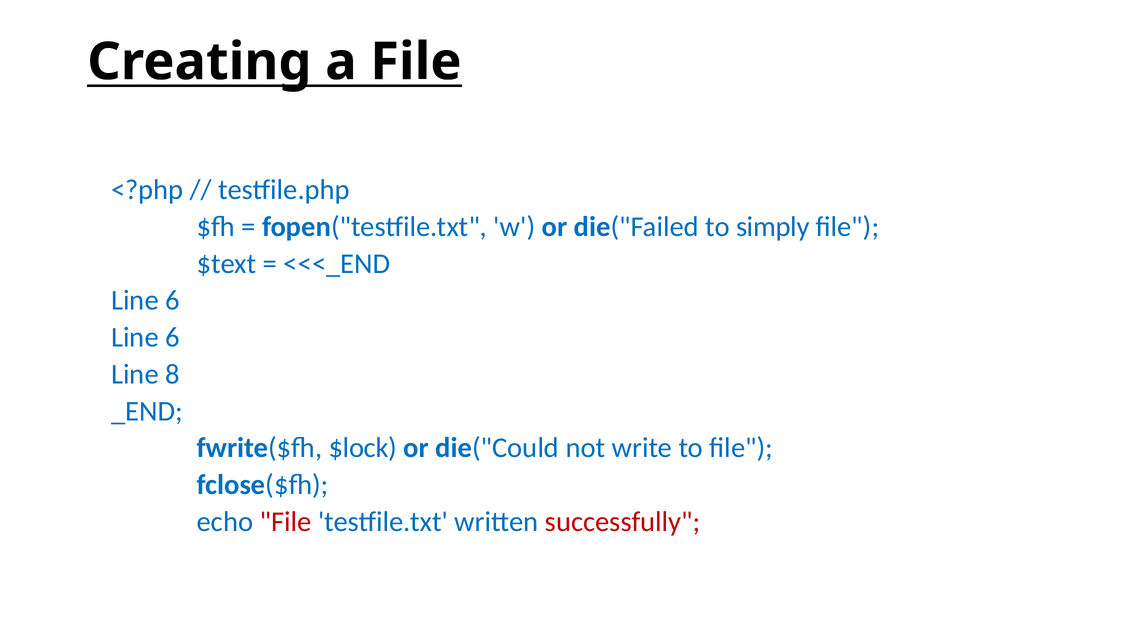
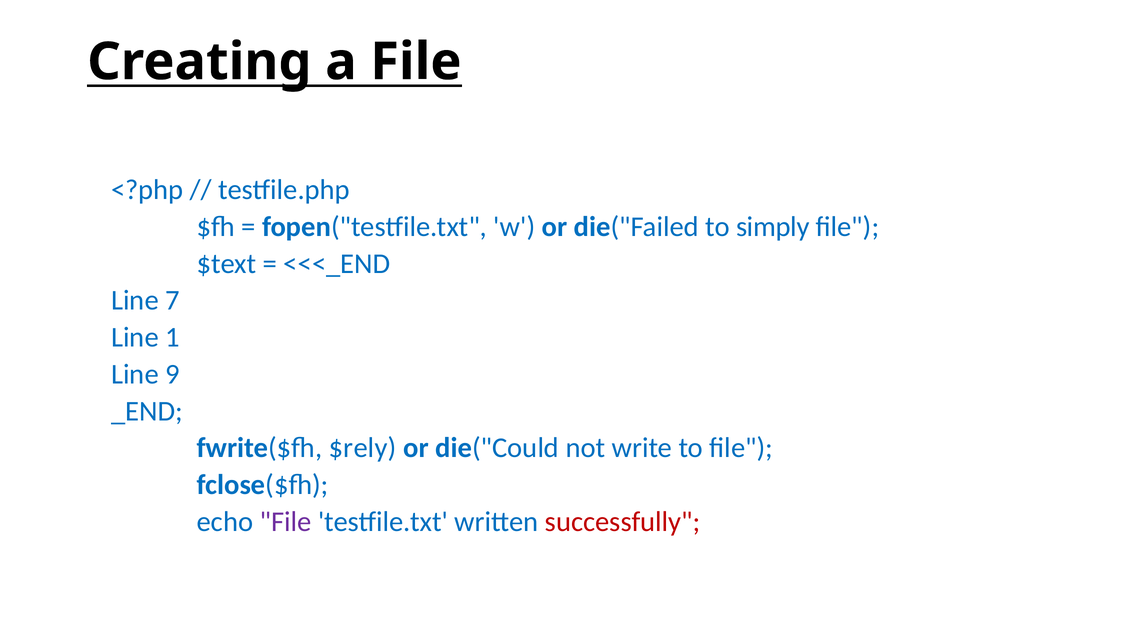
6: 6 -> 7 (172, 300)
6: 6 -> 1 (172, 337)
8: 8 -> 9 (172, 374)
$lock: $lock -> $rely (363, 448)
File colour: red -> purple (286, 521)
